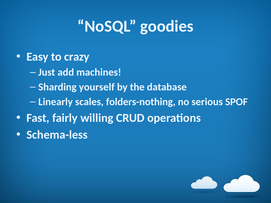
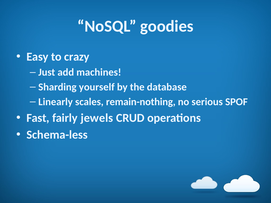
folders-nothing: folders-nothing -> remain-nothing (141, 102)
willing: willing -> jewels (97, 118)
